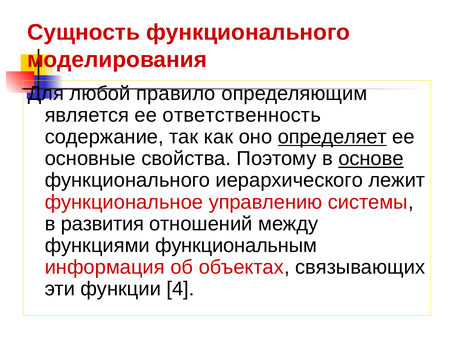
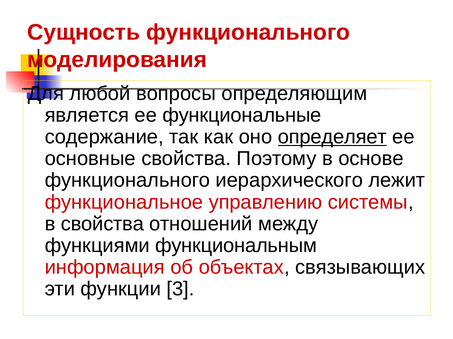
правило: правило -> вопросы (176, 94)
ответственность: ответственность -> функциональные (242, 115)
основе underline: present -> none (371, 159)
в развития: развития -> свойства (102, 224)
4: 4 -> 3 (181, 290)
